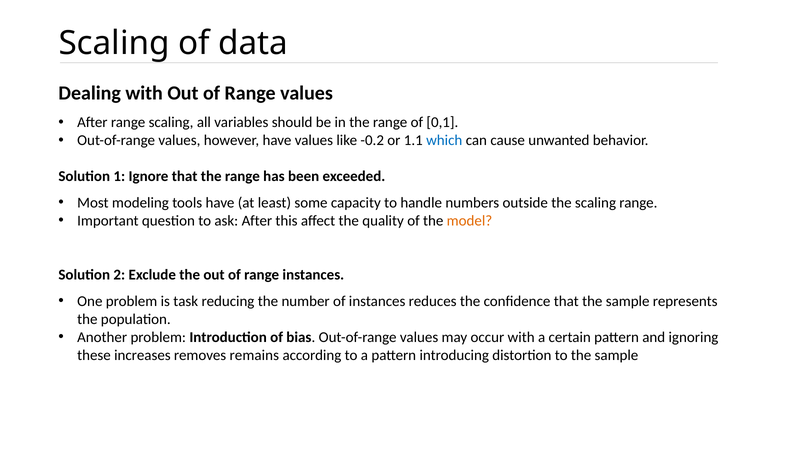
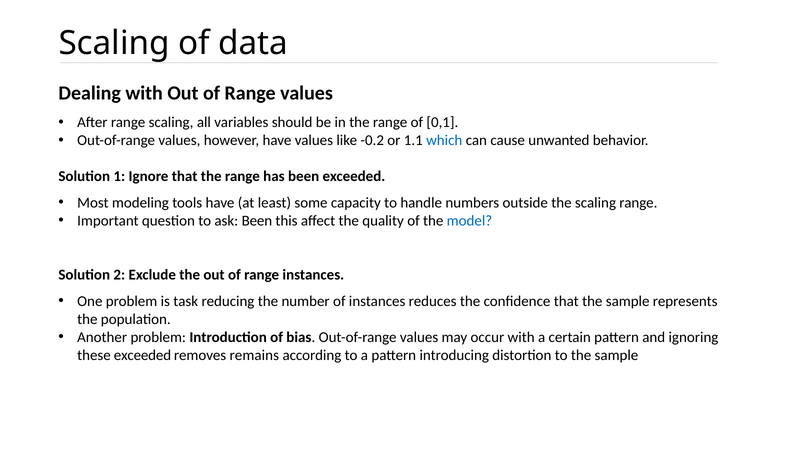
ask After: After -> Been (257, 220)
model colour: orange -> blue (470, 220)
these increases: increases -> exceeded (142, 355)
